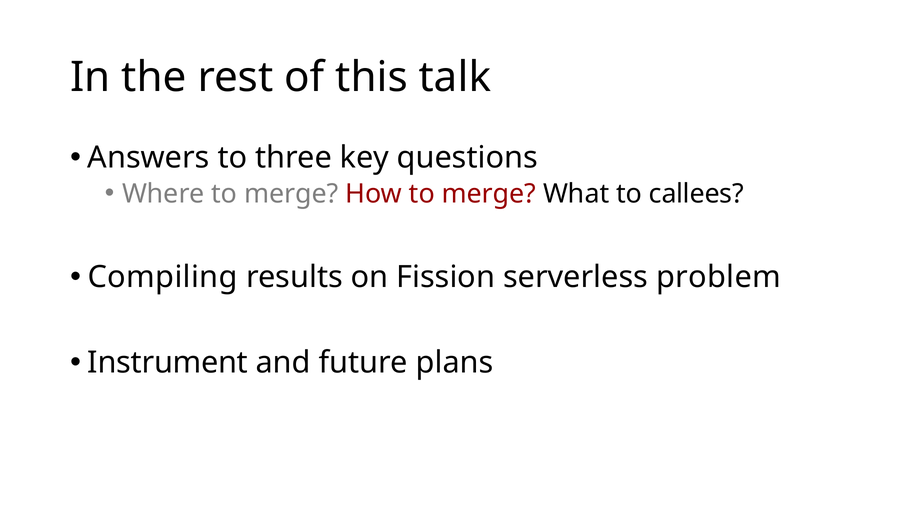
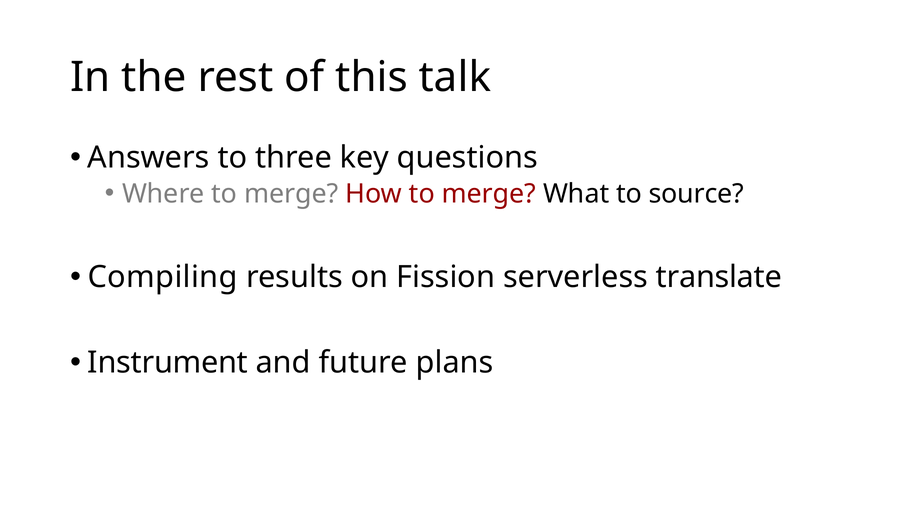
callees: callees -> source (696, 194)
problem: problem -> translate (719, 277)
